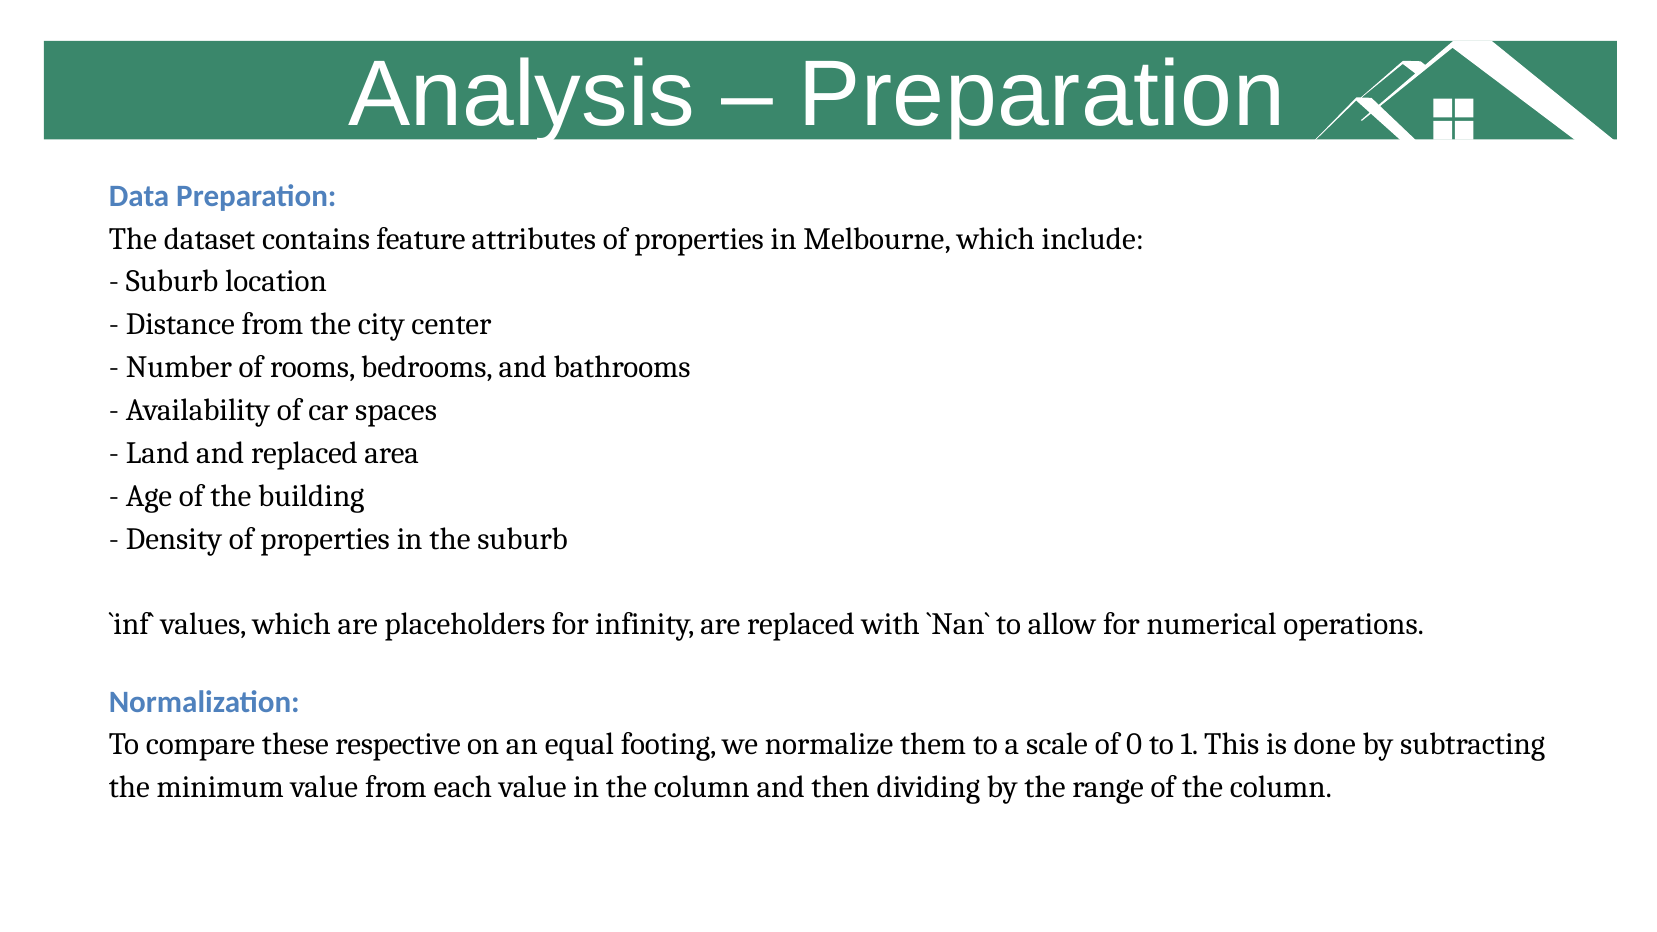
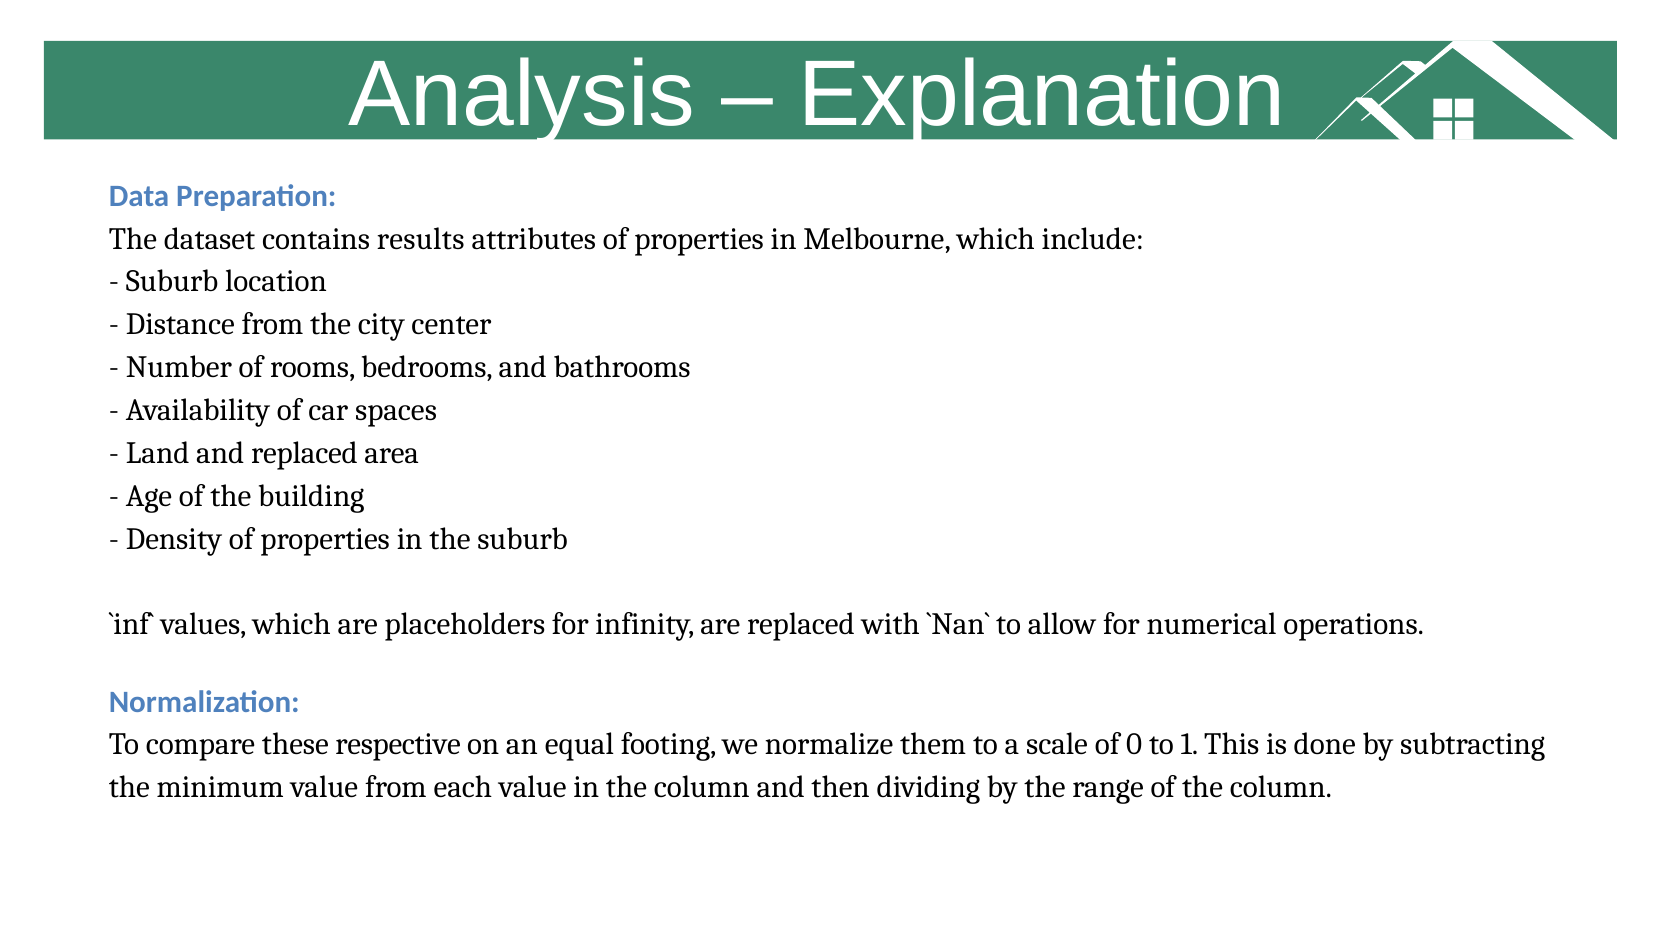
Preparation: Preparation -> Explanation (1042, 95)
feature: feature -> results (421, 239)
